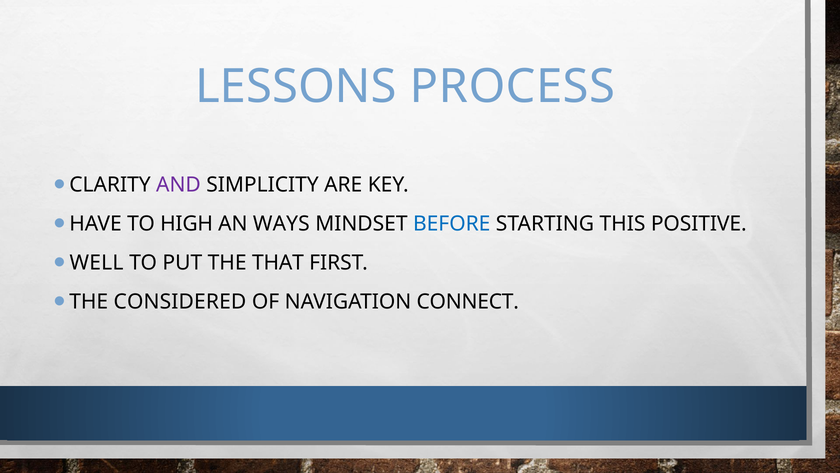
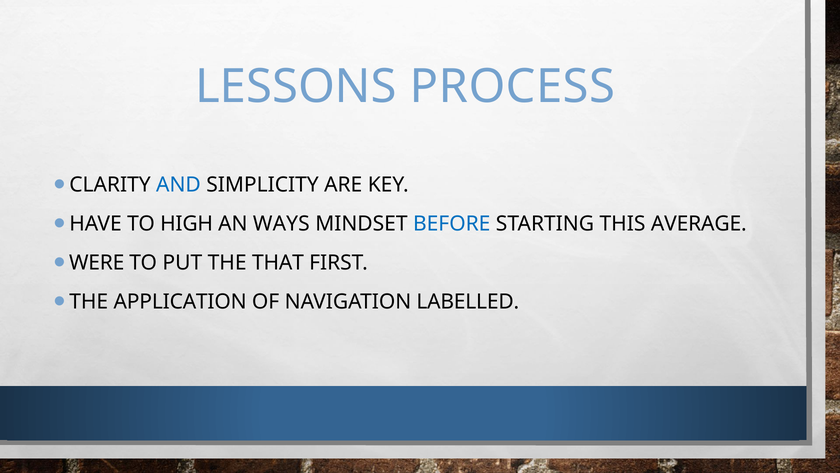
AND colour: purple -> blue (178, 185)
POSITIVE: POSITIVE -> AVERAGE (699, 224)
WELL: WELL -> WERE (97, 263)
CONSIDERED: CONSIDERED -> APPLICATION (180, 302)
CONNECT: CONNECT -> LABELLED (468, 302)
